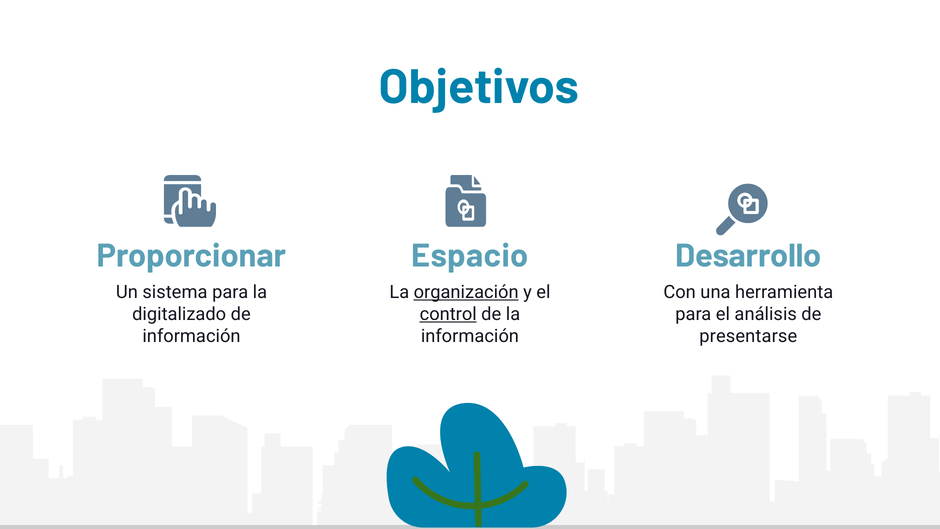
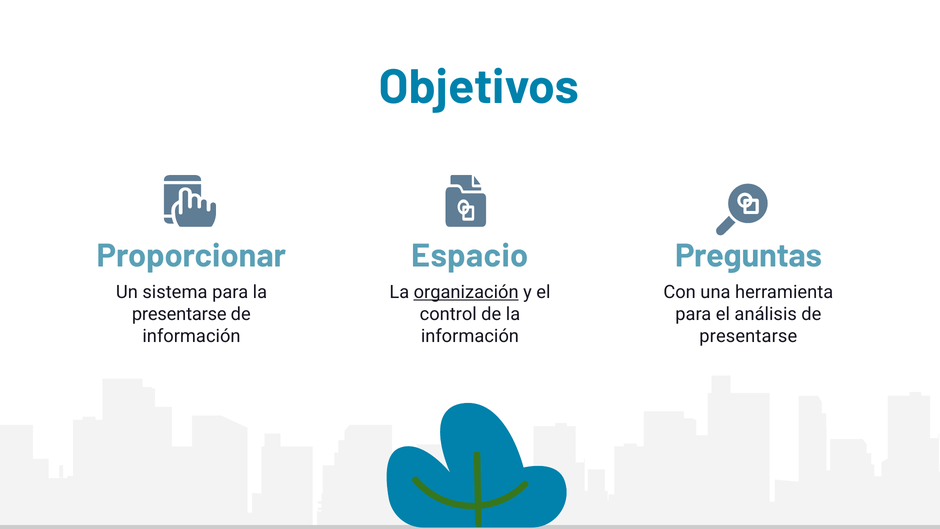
Desarrollo: Desarrollo -> Preguntas (749, 256)
digitalizado: digitalizado -> presentarse (179, 314)
control underline: present -> none (448, 314)
